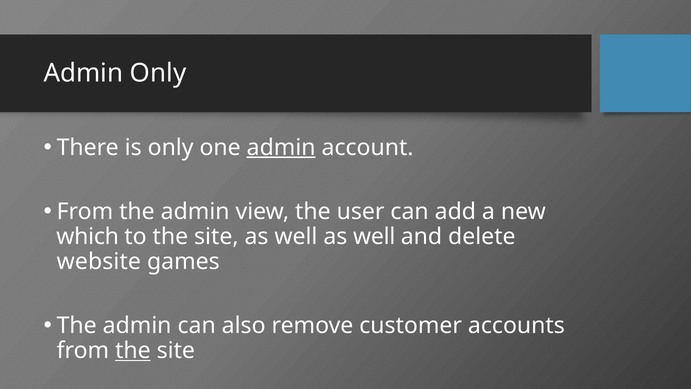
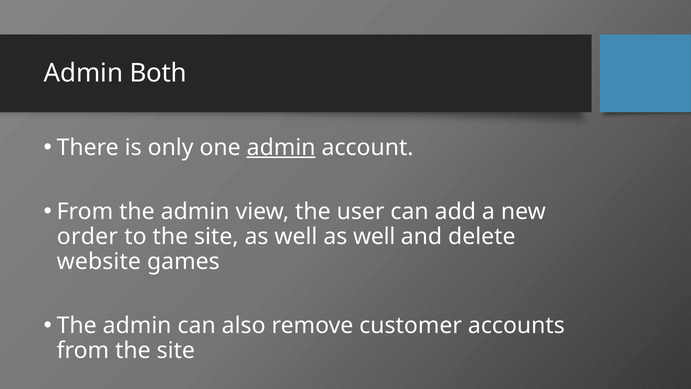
Admin Only: Only -> Both (158, 73)
which: which -> order (87, 236)
the underline: present -> none (133, 350)
